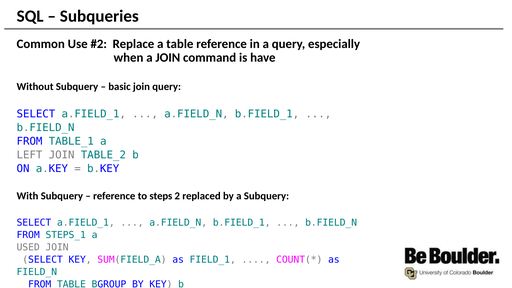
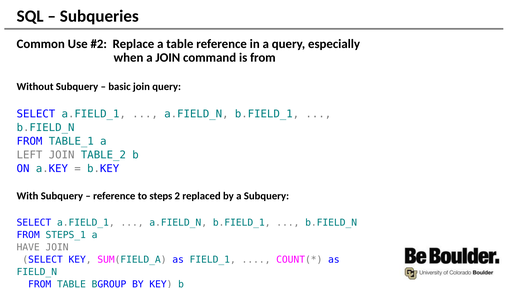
is have: have -> from (263, 58)
USED: USED -> HAVE (28, 247)
